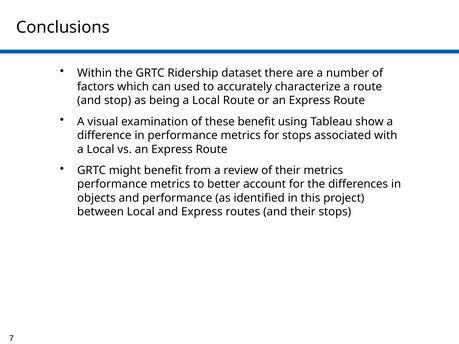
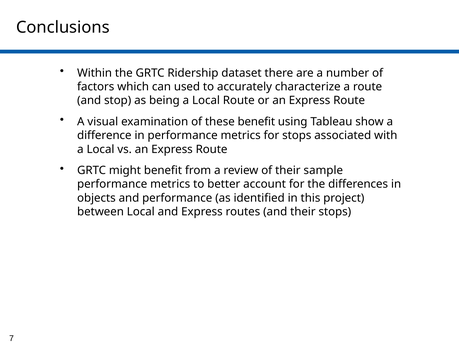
their metrics: metrics -> sample (323, 171)
